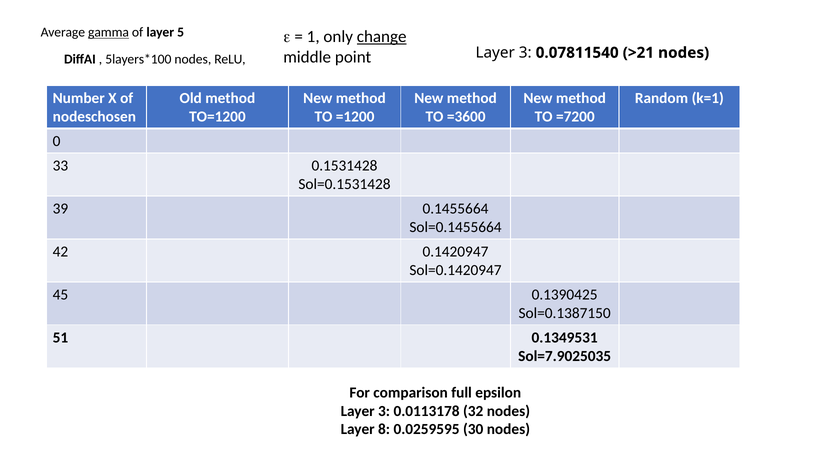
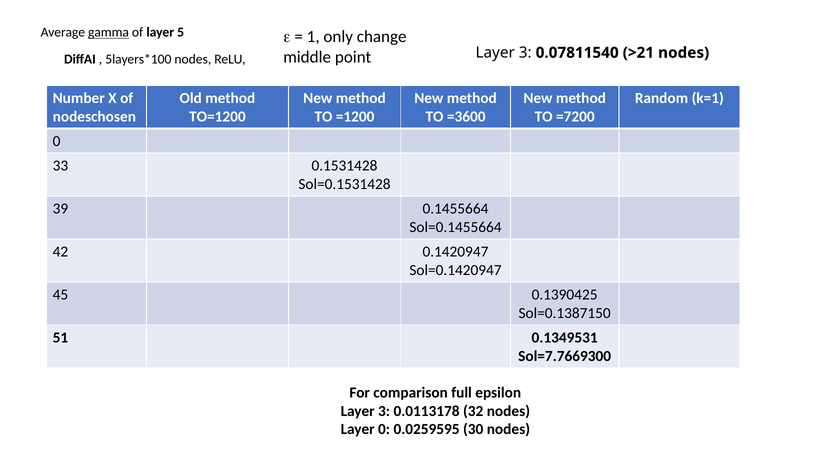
change underline: present -> none (382, 37)
Sol=7.9025035: Sol=7.9025035 -> Sol=7.7669300 (565, 356)
Layer 8: 8 -> 0 (384, 429)
